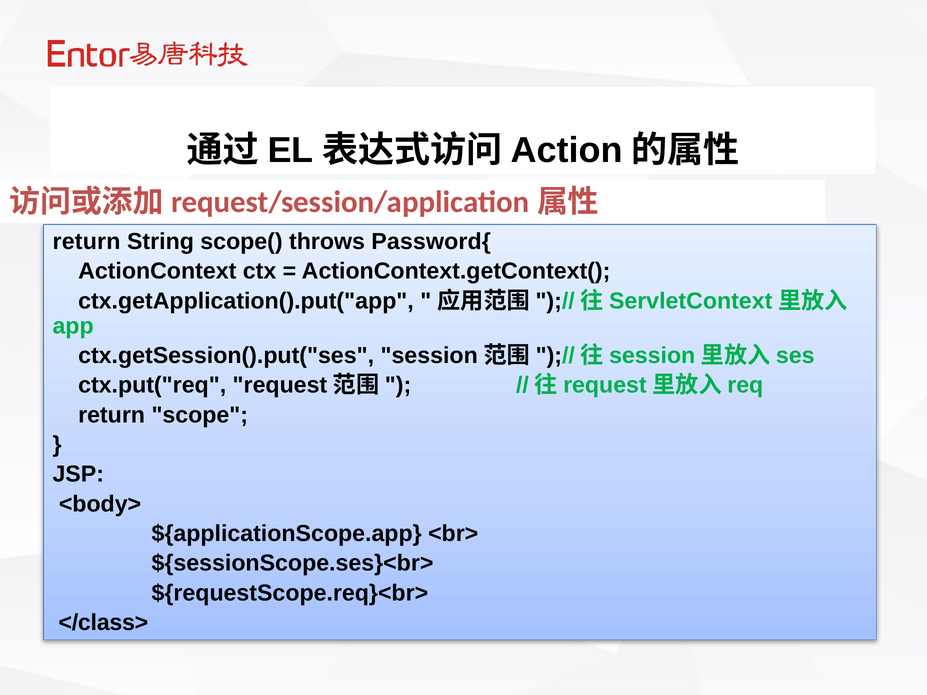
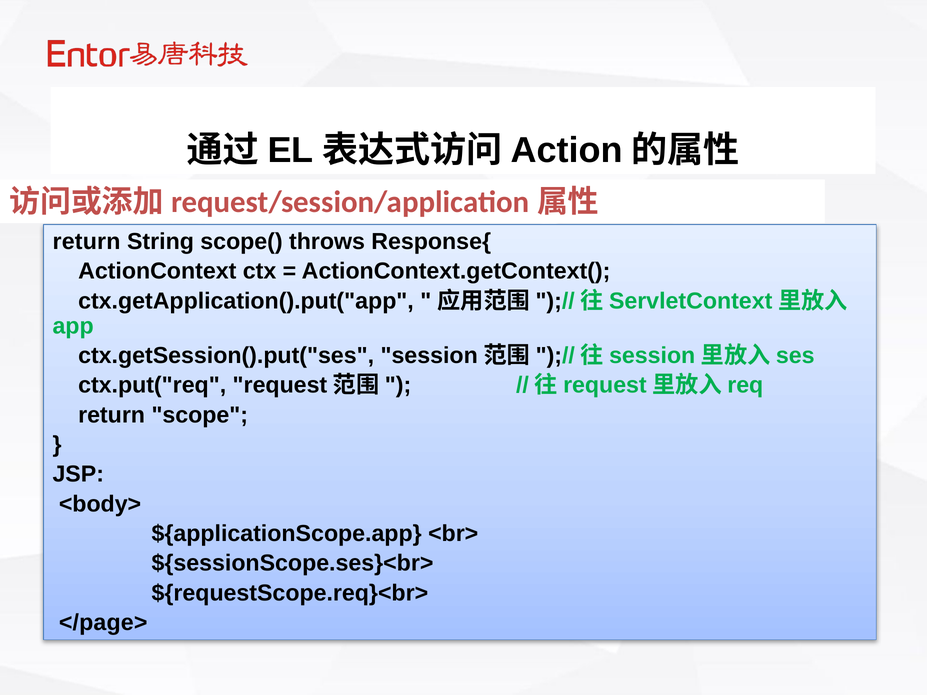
Password{: Password{ -> Response{ (431, 242)
</class>: </class> -> </page> (103, 623)
